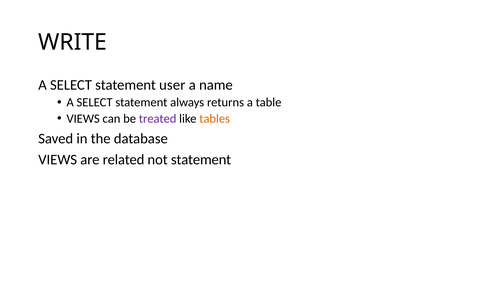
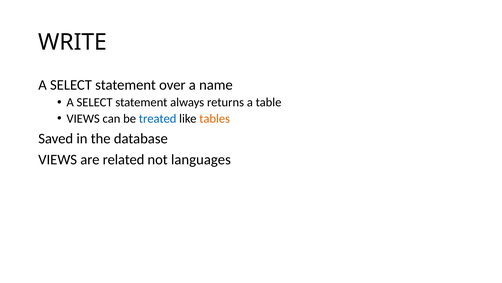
user: user -> over (172, 85)
treated colour: purple -> blue (158, 118)
not statement: statement -> languages (201, 159)
